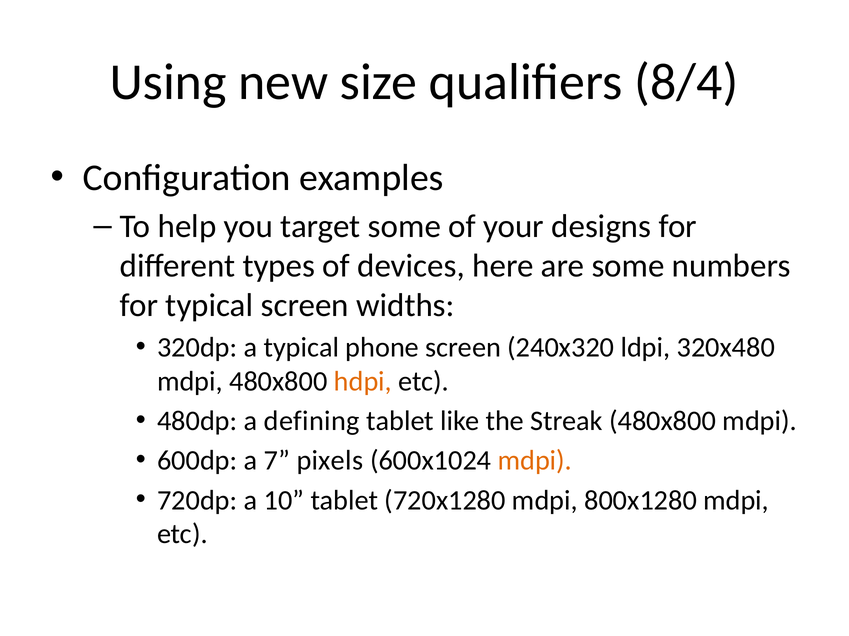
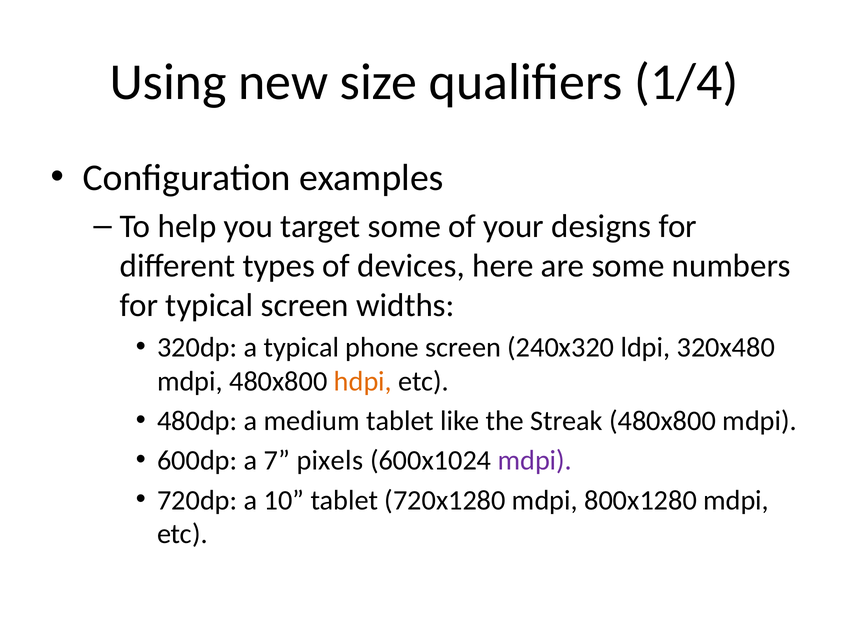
8/4: 8/4 -> 1/4 (686, 82)
defining: defining -> medium (312, 422)
mdpi colour: orange -> purple (535, 461)
